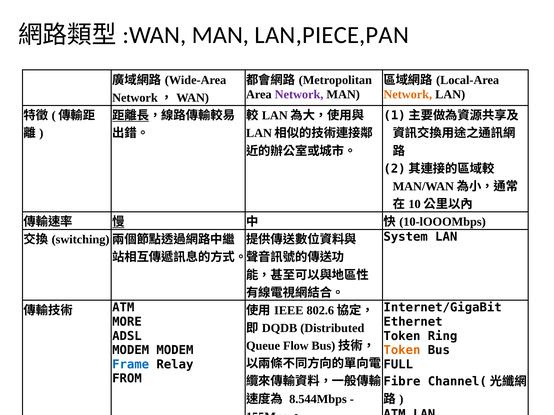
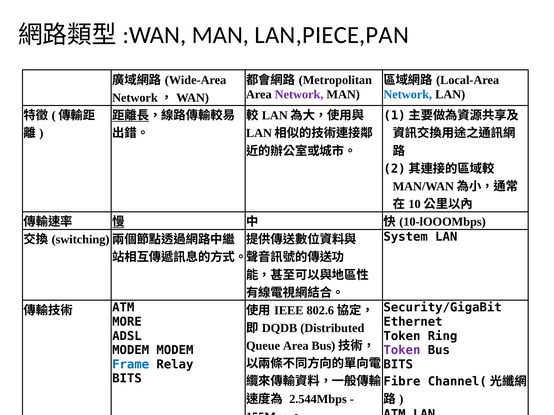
Network colour: orange -> blue (408, 95)
Internet/GigaBit: Internet/GigaBit -> Security/GigaBit (443, 308)
Queue Flow: Flow -> Area (296, 346)
Token colour: orange -> purple (402, 351)
FULL: FULL -> BITS (398, 365)
FROM: FROM -> BITS (127, 379)
8.544Mbps: 8.544Mbps -> 2.544Mbps (318, 399)
